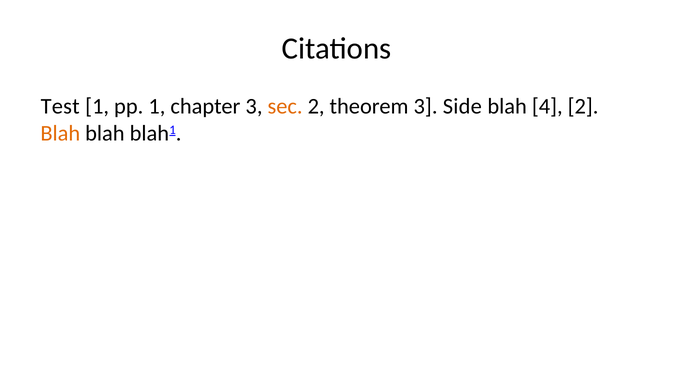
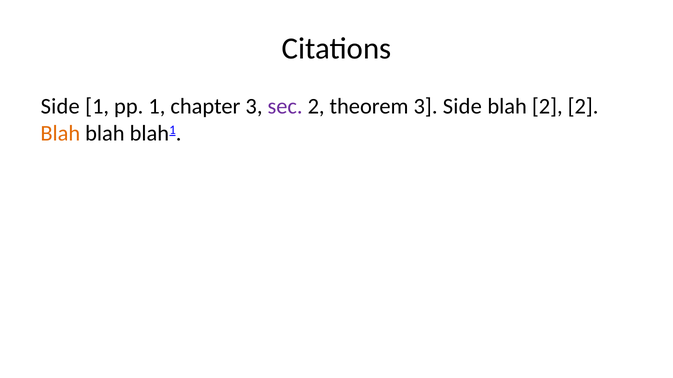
Test: Test -> Side (60, 107)
sec colour: orange -> purple (285, 107)
blah 4: 4 -> 2 (547, 107)
